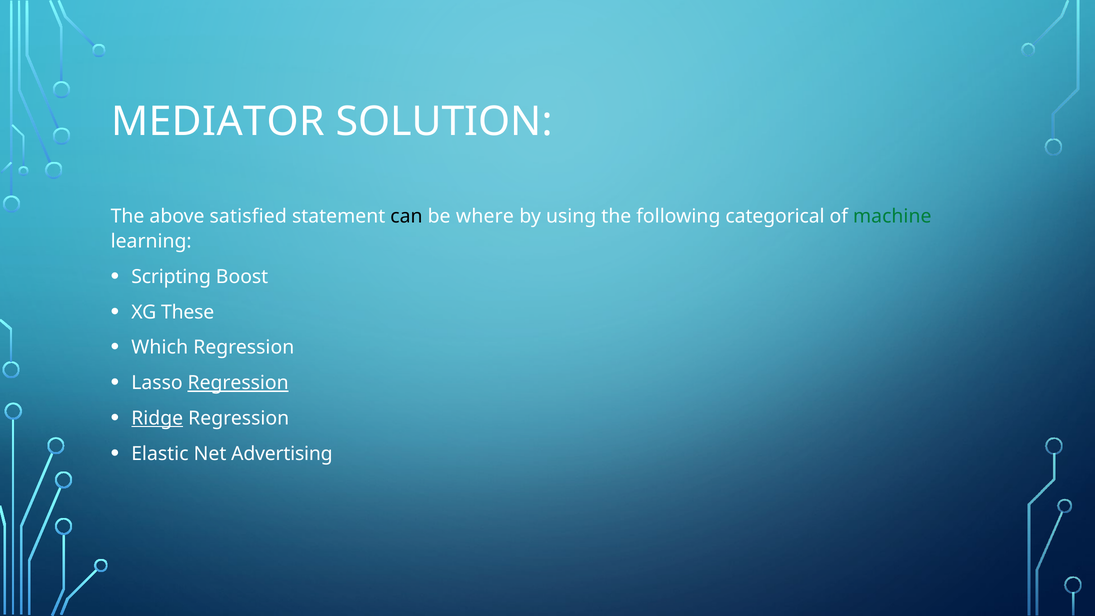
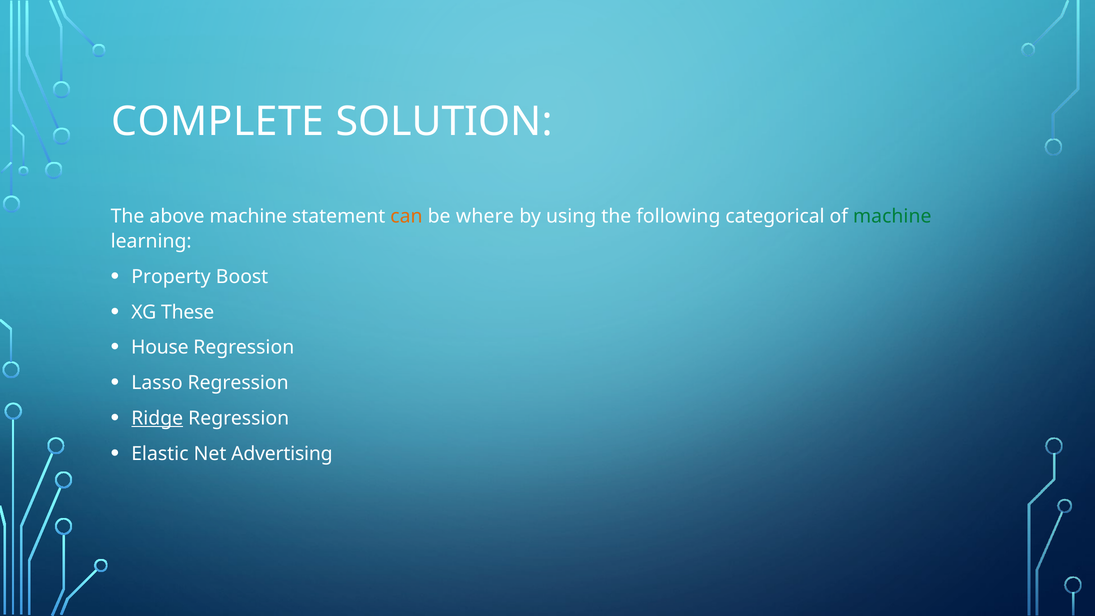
MEDIATOR: MEDIATOR -> COMPLETE (218, 122)
above satisfied: satisfied -> machine (248, 216)
can colour: black -> orange (406, 216)
Scripting: Scripting -> Property (171, 277)
Which: Which -> House (160, 348)
Regression underline: present -> none (238, 383)
